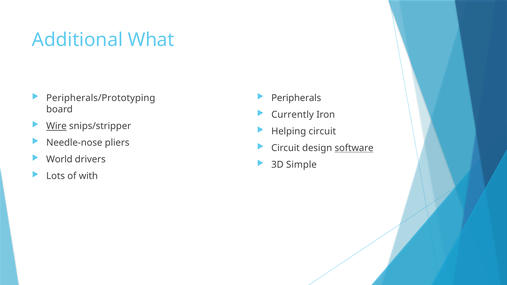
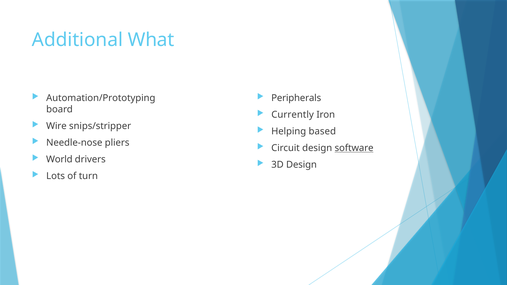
Peripherals/Prototyping: Peripherals/Prototyping -> Automation/Prototyping (101, 98)
Wire underline: present -> none (56, 126)
Helping circuit: circuit -> based (322, 132)
3D Simple: Simple -> Design (301, 165)
with: with -> turn (88, 176)
